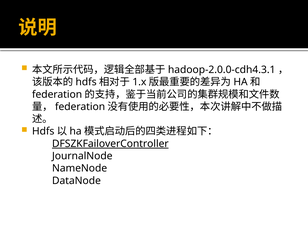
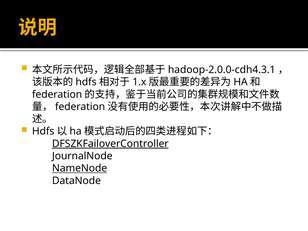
NameNode underline: none -> present (80, 168)
